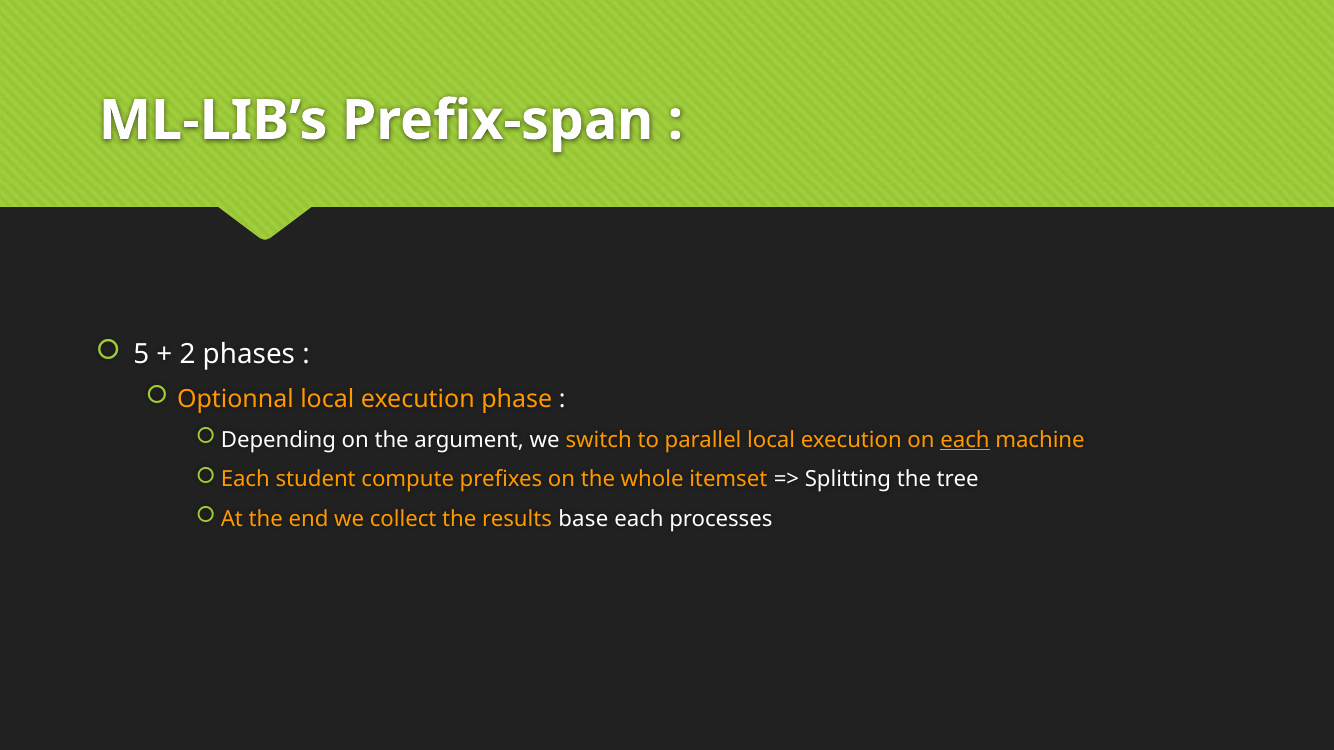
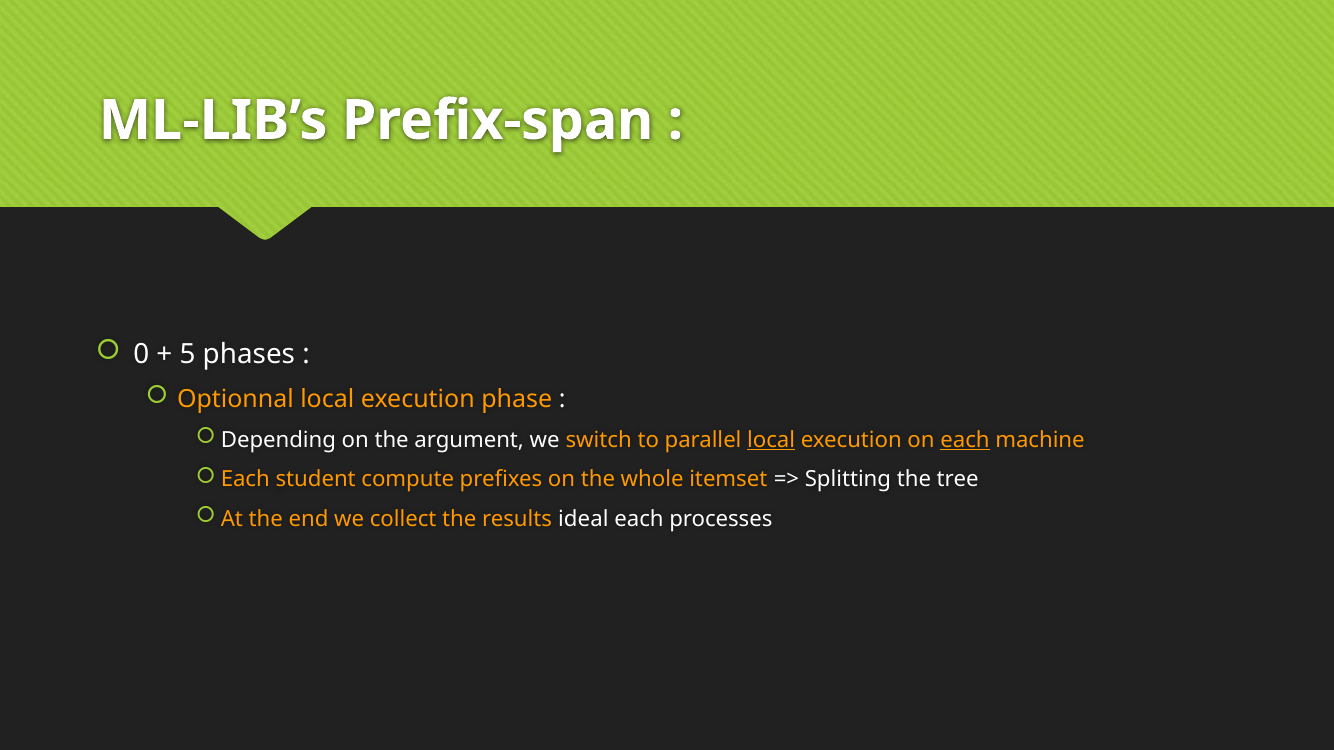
5: 5 -> 0 (141, 355)
2: 2 -> 5 (188, 355)
local underline: none -> present (771, 440)
base: base -> ideal (583, 519)
